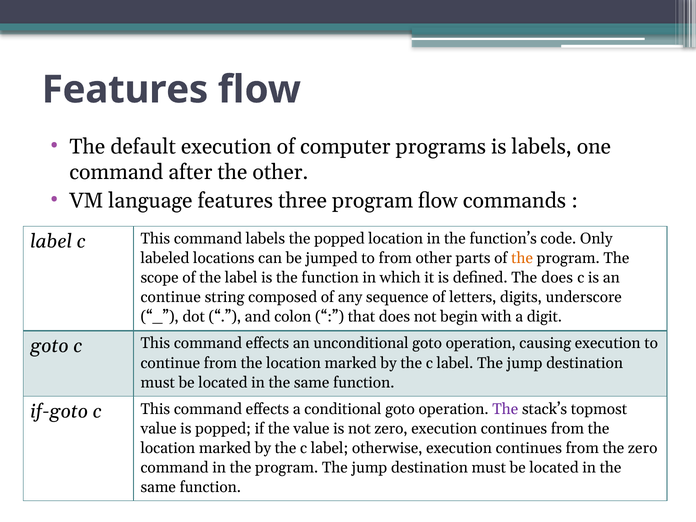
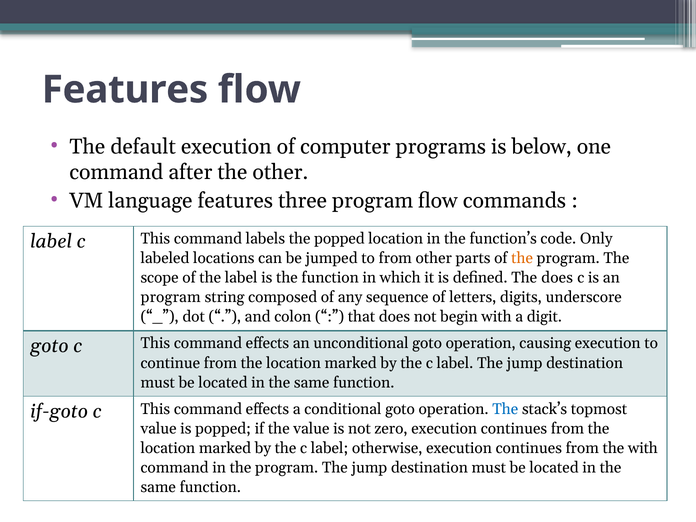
is labels: labels -> below (542, 147)
continue: continue -> program (171, 297)
The colour: purple -> blue (505, 409)
the zero: zero -> with (643, 448)
